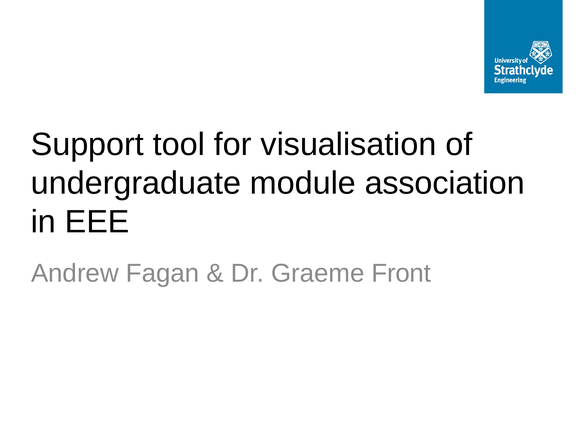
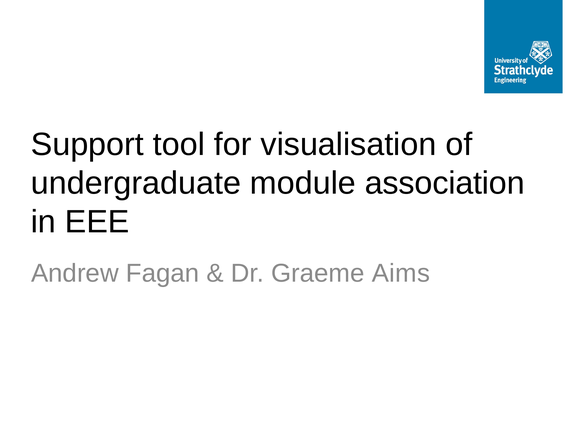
Front: Front -> Aims (401, 274)
